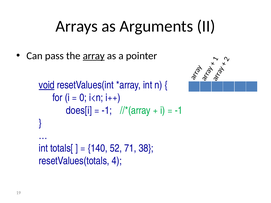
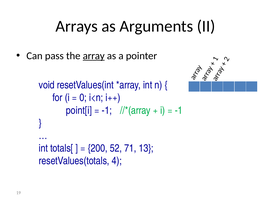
void underline: present -> none (47, 85)
does[i: does[i -> point[i (79, 110)
140: 140 -> 200 (98, 148)
38: 38 -> 13 (146, 148)
